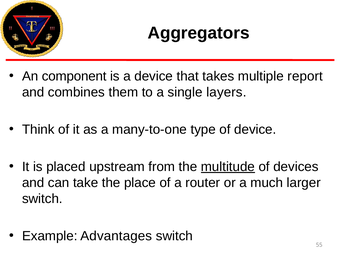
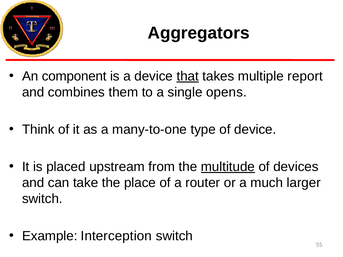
that underline: none -> present (188, 76)
layers: layers -> opens (226, 92)
Advantages: Advantages -> Interception (116, 236)
